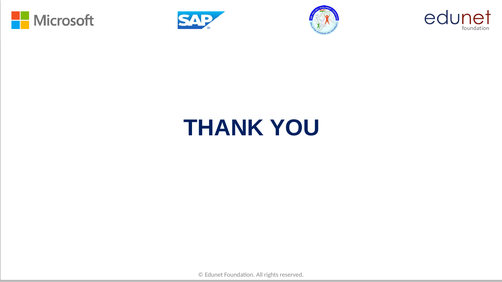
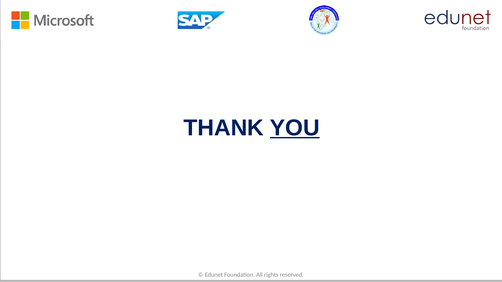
YOU underline: none -> present (295, 128)
